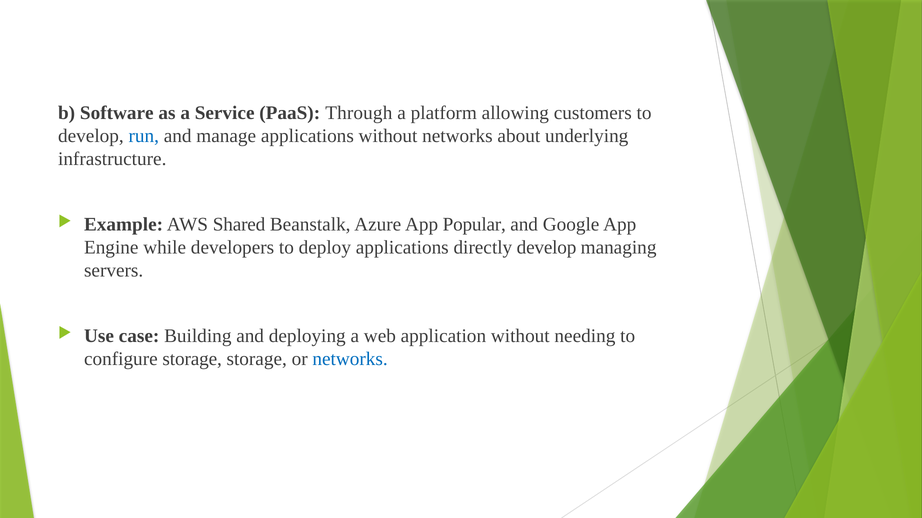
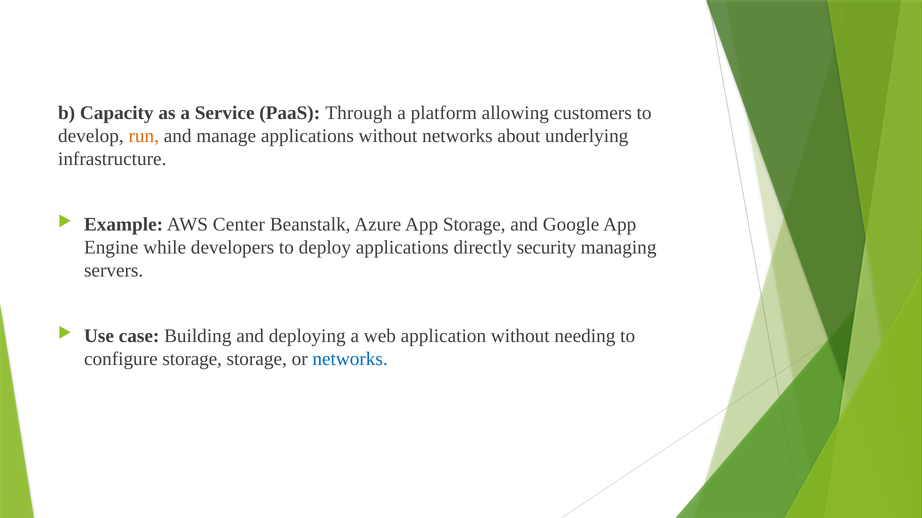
Software: Software -> Capacity (117, 113)
run colour: blue -> orange (144, 136)
Shared: Shared -> Center (239, 225)
App Popular: Popular -> Storage (474, 225)
directly develop: develop -> security (547, 248)
